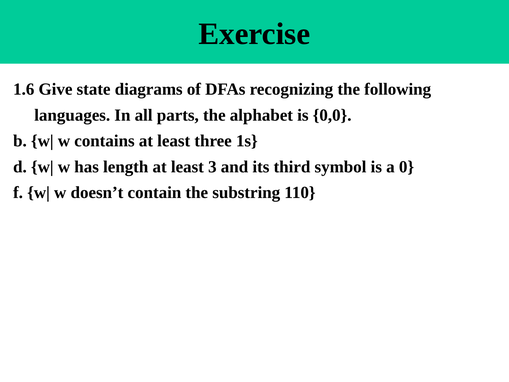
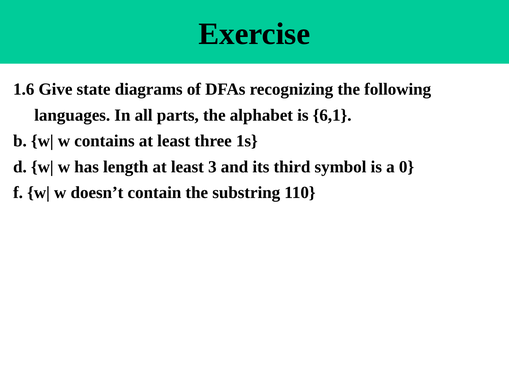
0,0: 0,0 -> 6,1 (332, 115)
